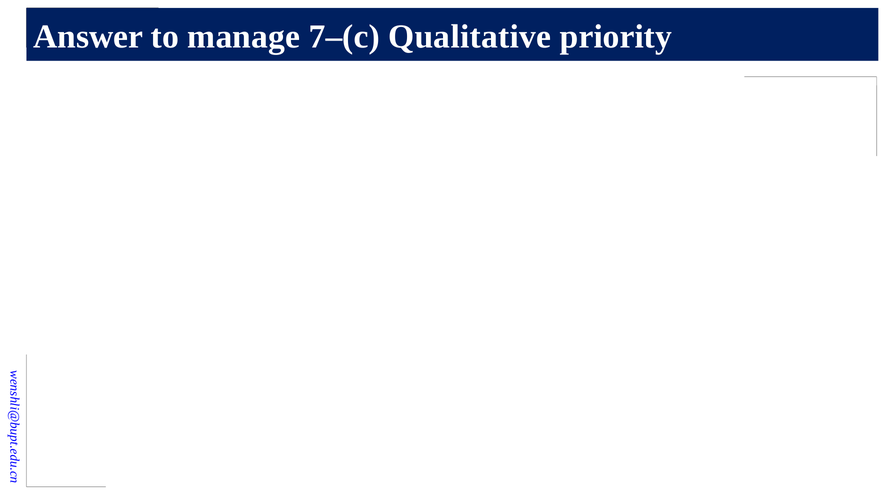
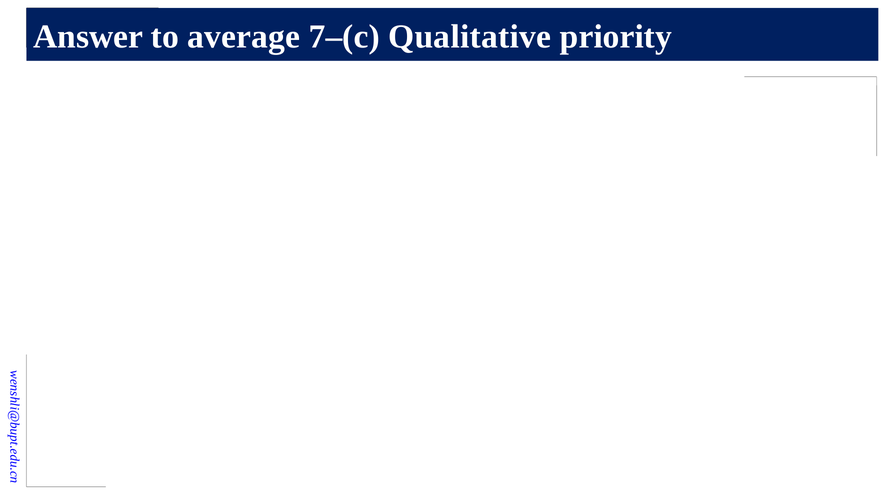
manage: manage -> average (244, 37)
